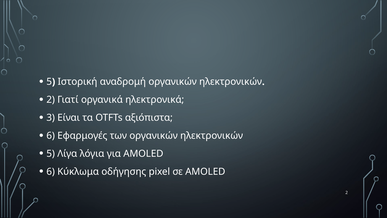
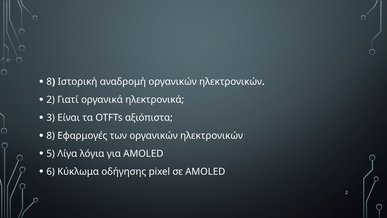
5: 5 -> 8 (49, 82)
6: 6 -> 8 (51, 136)
